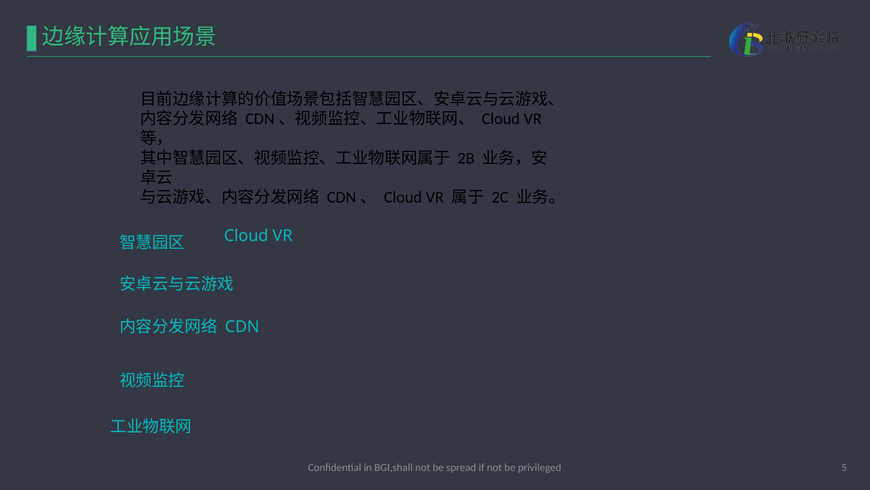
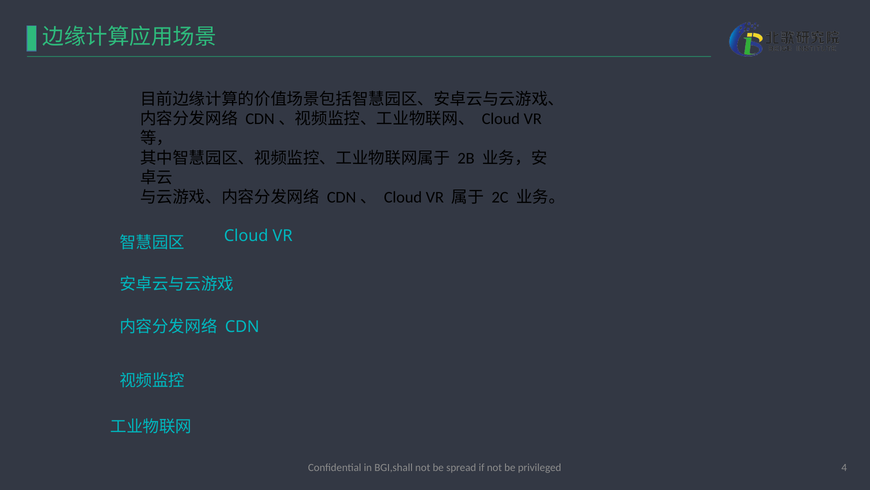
5: 5 -> 4 (844, 467)
